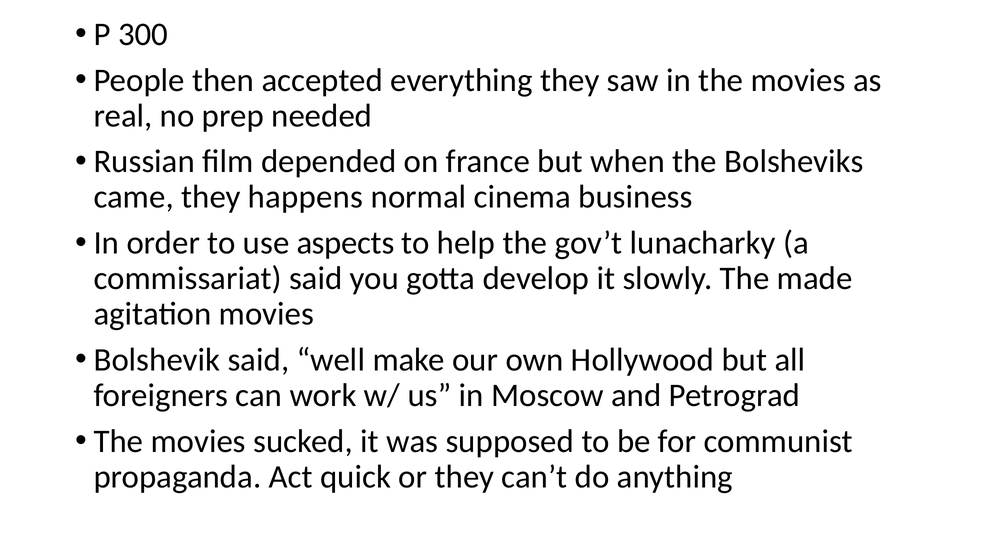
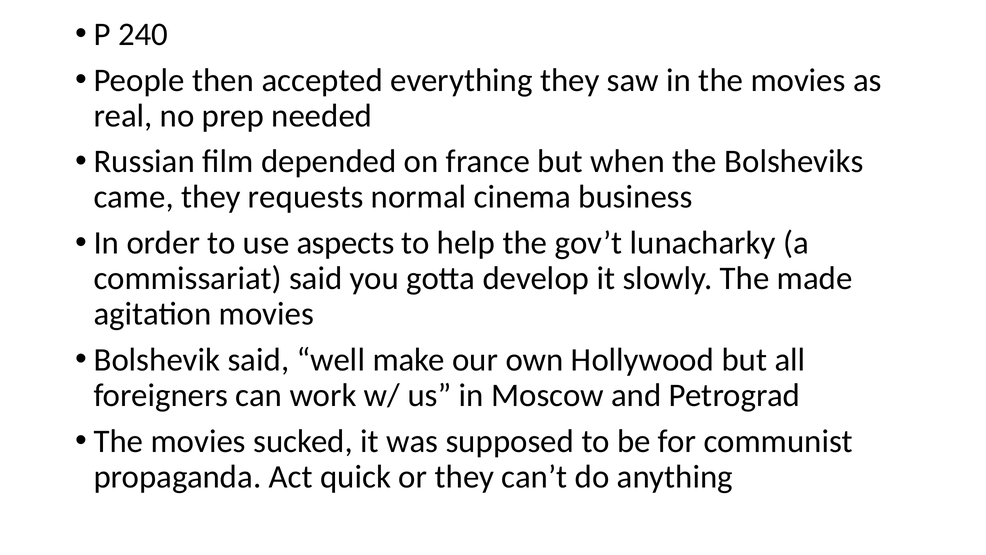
300: 300 -> 240 (143, 34)
happens: happens -> requests (306, 197)
